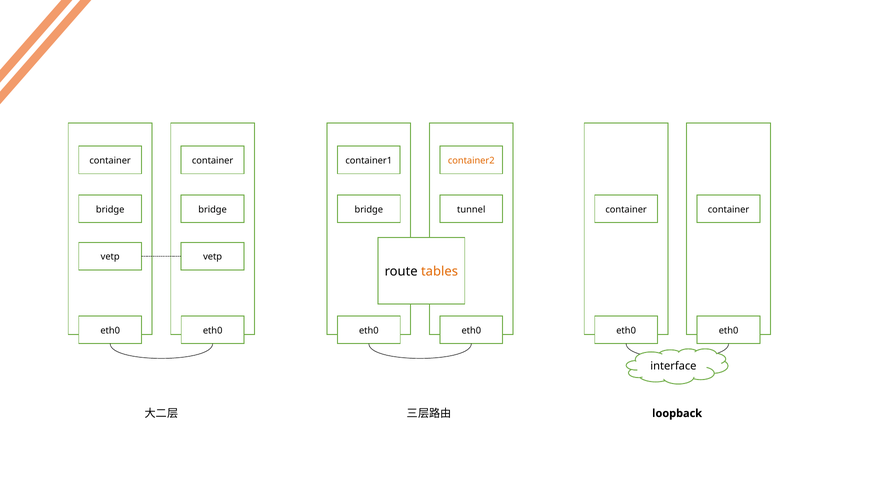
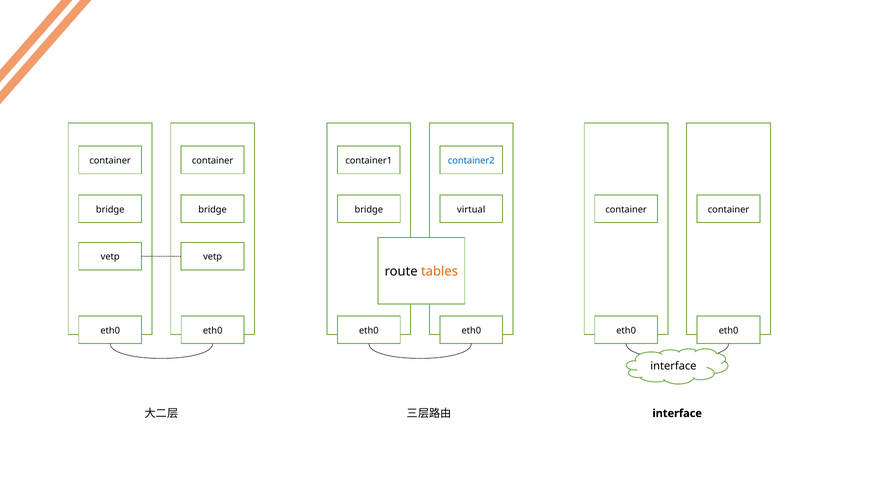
container2 colour: orange -> blue (471, 161)
tunnel: tunnel -> virtual (471, 210)
loopback: loopback -> interface (677, 414)
